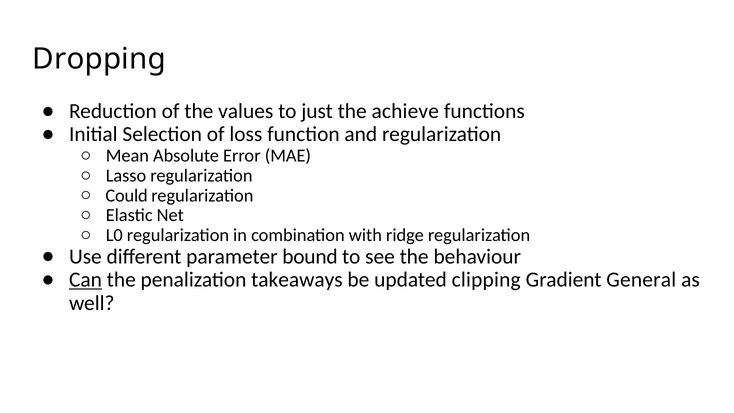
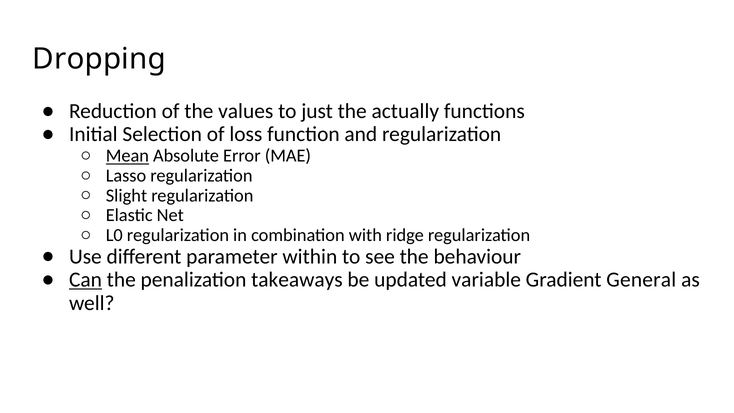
achieve: achieve -> actually (405, 111)
Mean underline: none -> present (127, 156)
Could: Could -> Slight (126, 196)
bound: bound -> within (310, 257)
clipping: clipping -> variable (486, 280)
